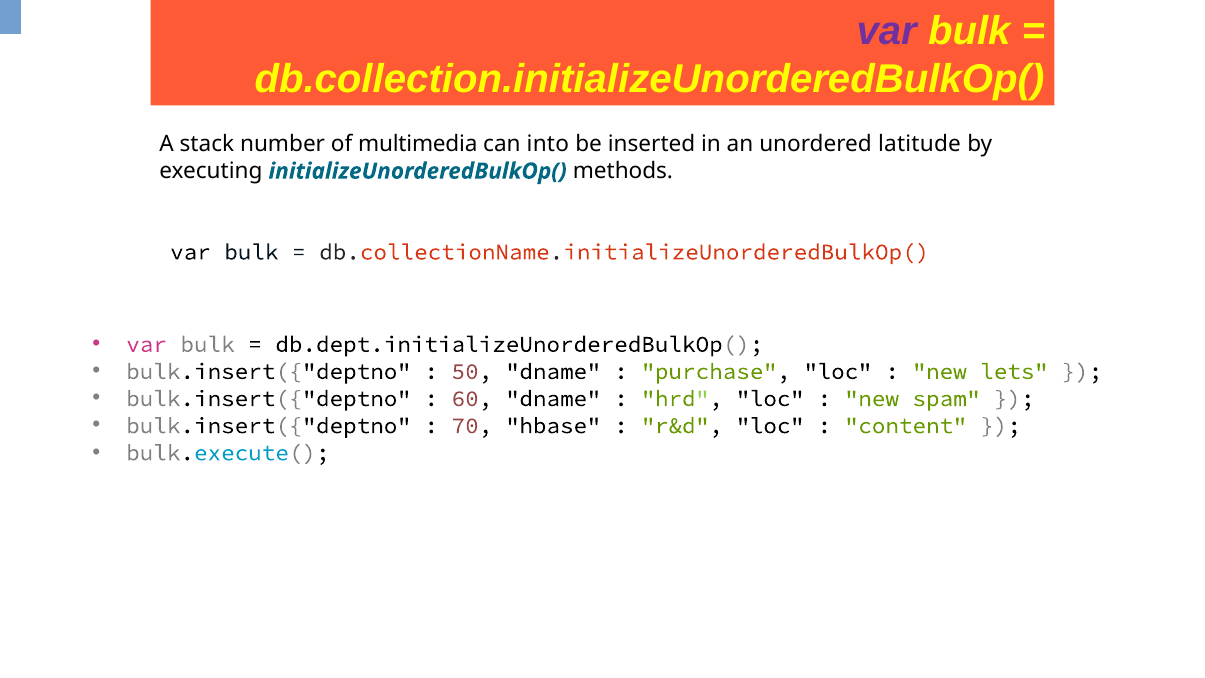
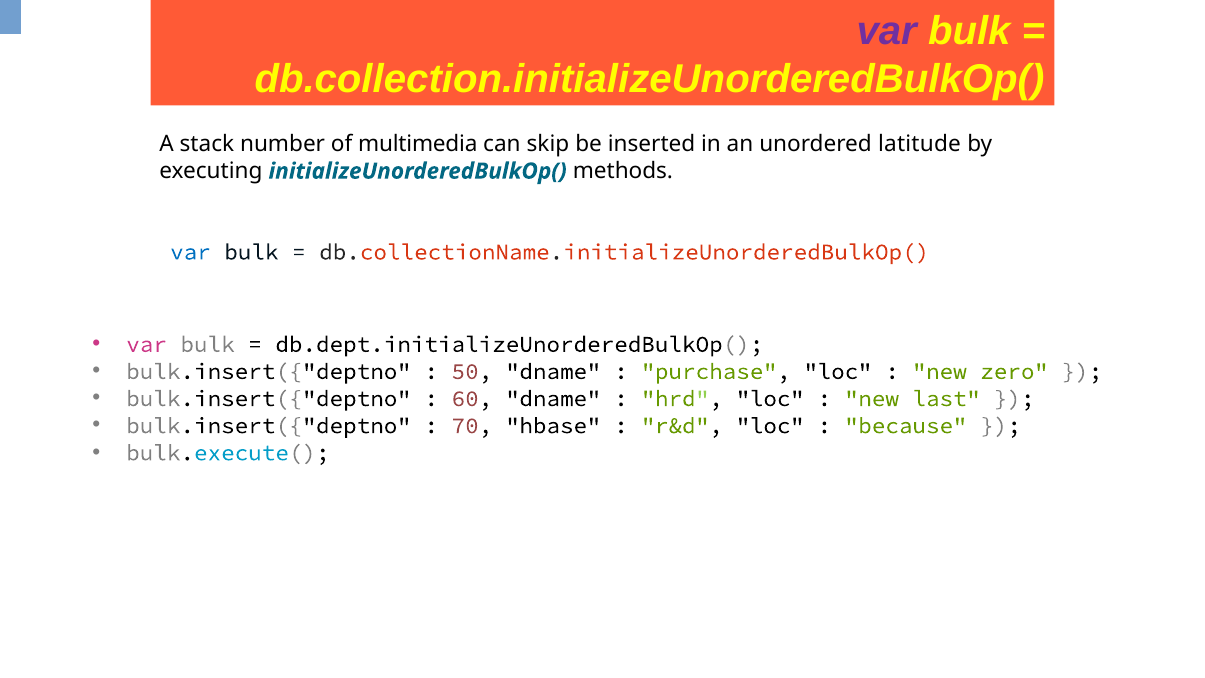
into: into -> skip (548, 144)
var colour: black -> blue (190, 252)
lets: lets -> zero (1014, 371)
spam: spam -> last (946, 398)
content: content -> because (906, 426)
